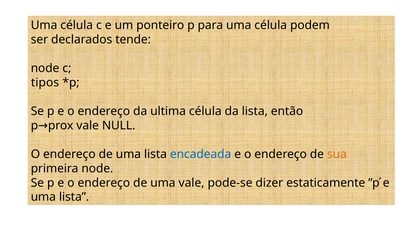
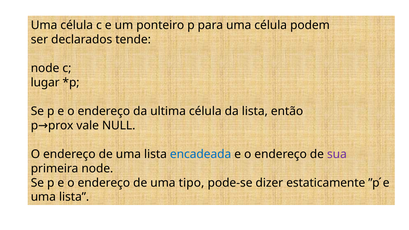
tipos: tipos -> lugar (45, 83)
sua colour: orange -> purple (337, 154)
uma vale: vale -> tipo (192, 183)
